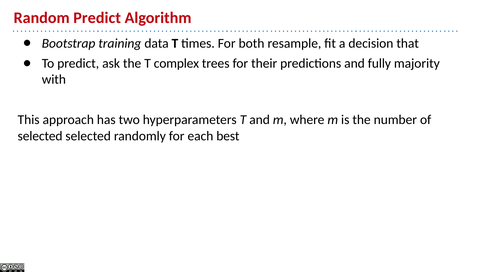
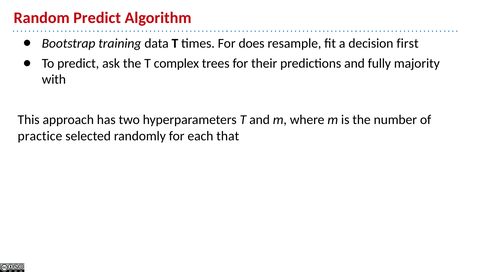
both: both -> does (252, 43)
that: that -> first (408, 43)
selected: selected -> practice (40, 136)
best: best -> that (228, 136)
